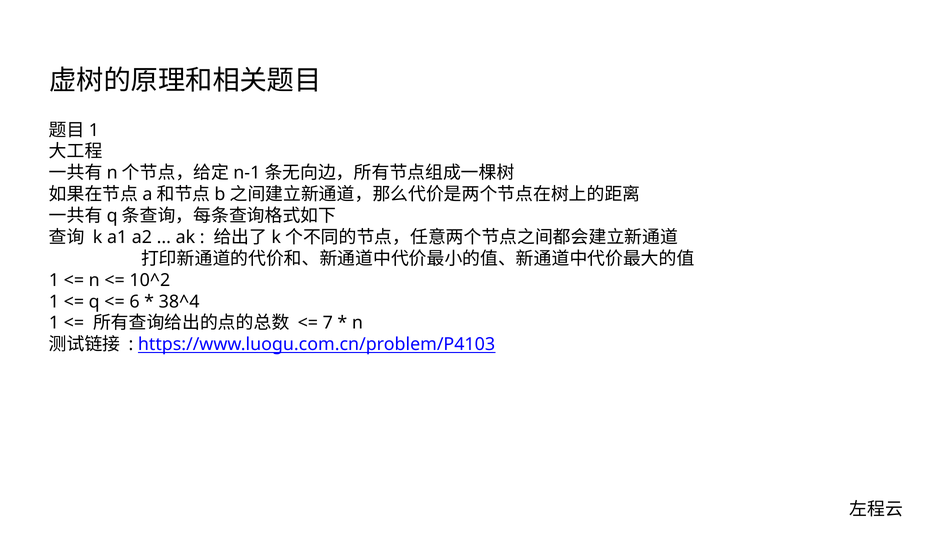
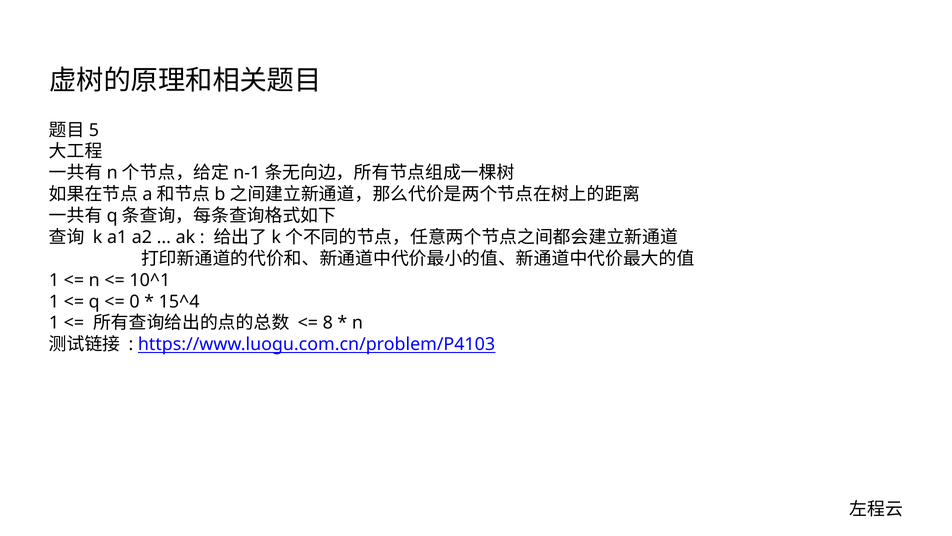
1: 1 -> 5 (94, 130)
10^2: 10^2 -> 10^1 (150, 280)
6: 6 -> 0 (134, 301)
38^4: 38^4 -> 15^4 (179, 301)
7: 7 -> 8 (328, 323)
